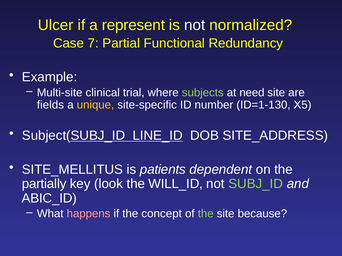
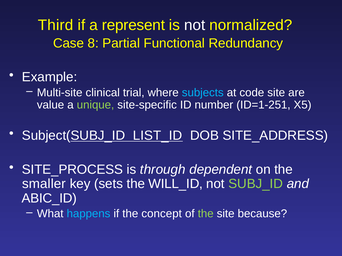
Ulcer: Ulcer -> Third (56, 25)
7: 7 -> 8 (93, 43)
subjects colour: light green -> light blue (203, 93)
need: need -> code (252, 93)
fields: fields -> value (51, 105)
unique colour: yellow -> light green (95, 105)
ID=1-130: ID=1-130 -> ID=1-251 (263, 105)
LINE_ID: LINE_ID -> LIST_ID (158, 136)
SITE_MELLITUS: SITE_MELLITUS -> SITE_PROCESS (73, 170)
patients: patients -> through (163, 170)
partially: partially -> smaller (44, 184)
look: look -> sets (109, 184)
happens colour: pink -> light blue (89, 214)
